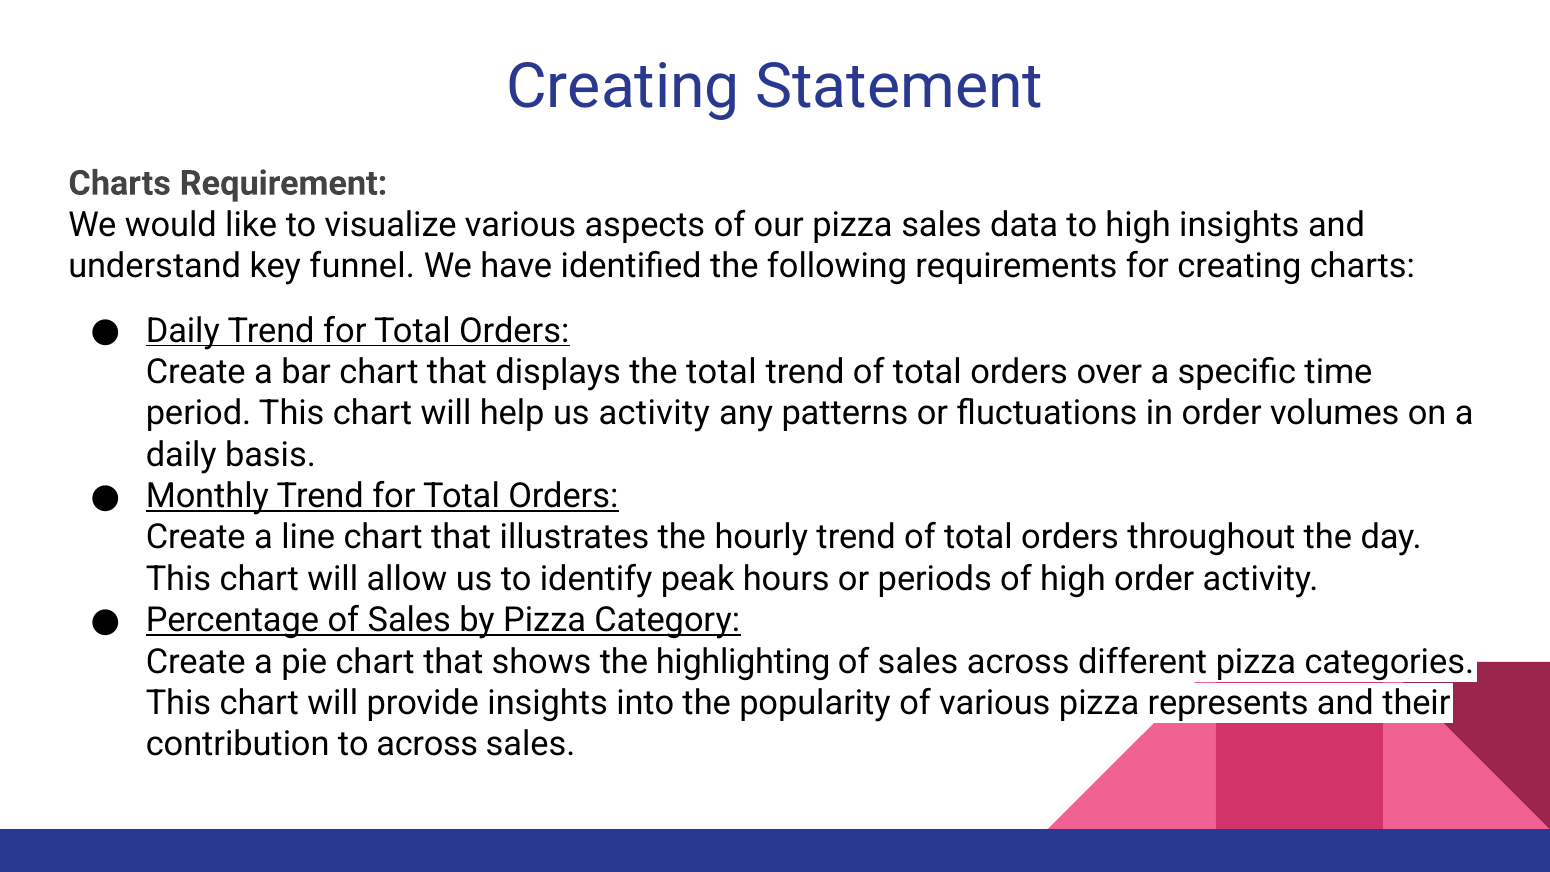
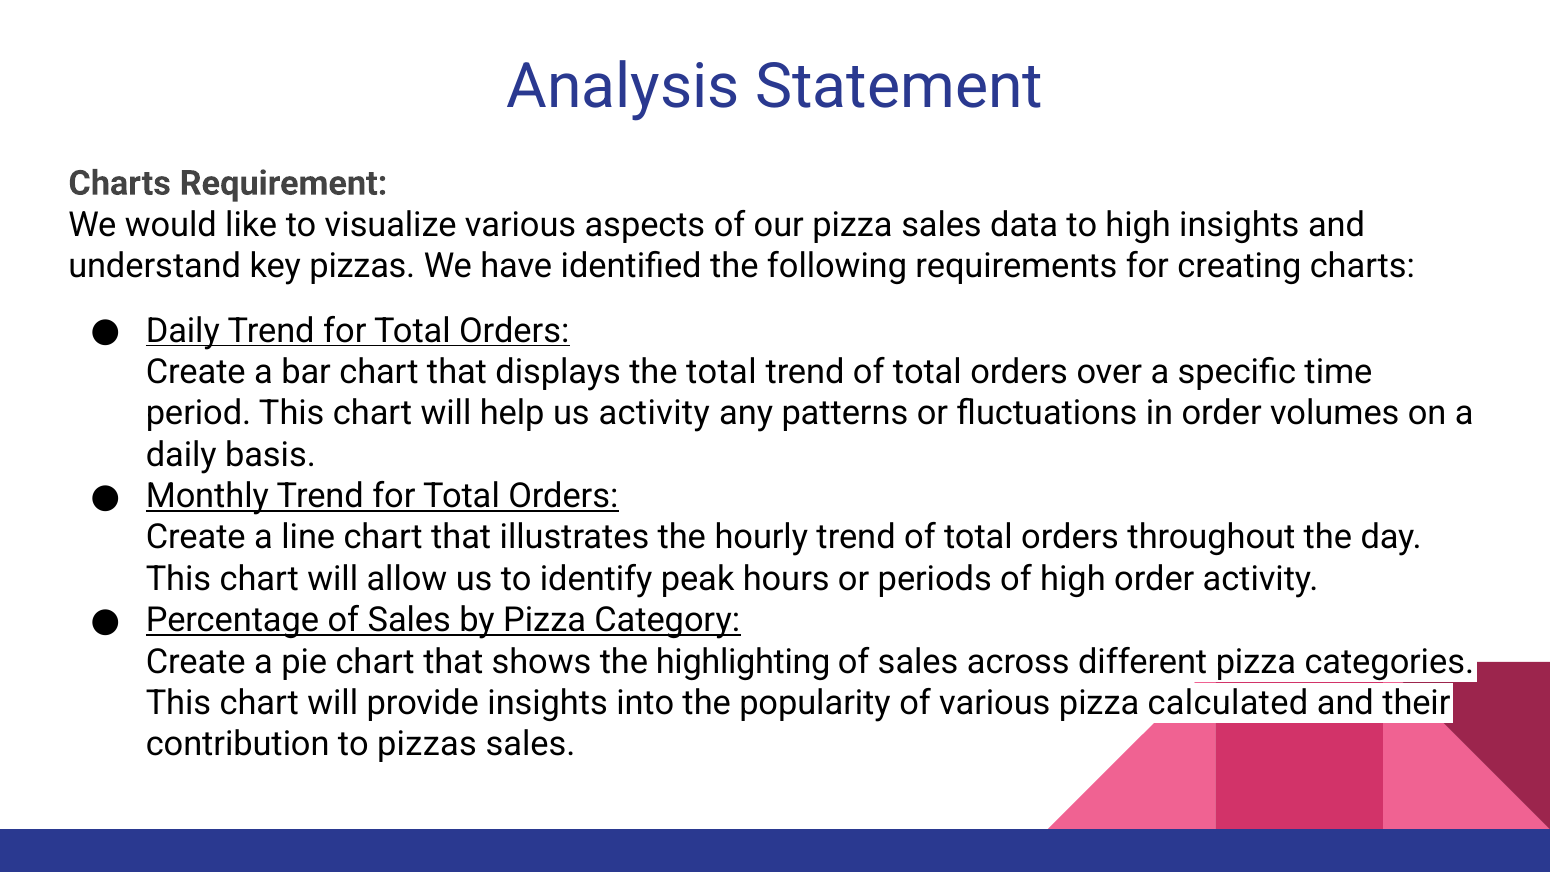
Creating: Creating -> Analysis (623, 87)
key funnel: funnel -> pizzas (362, 266)
represents: represents -> calculated (1228, 703)
to across: across -> pizzas (427, 744)
